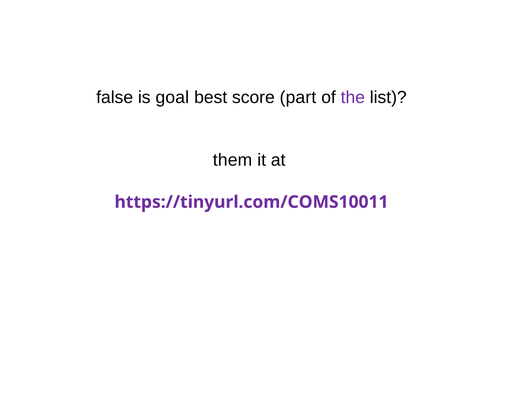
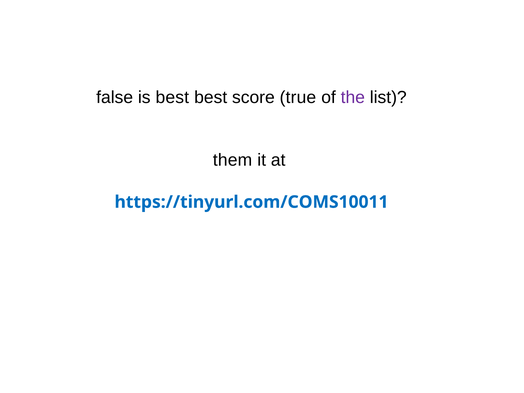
is goal: goal -> best (172, 97)
part: part -> true (298, 97)
https://tinyurl.com/COMS10011 colour: purple -> blue (251, 202)
